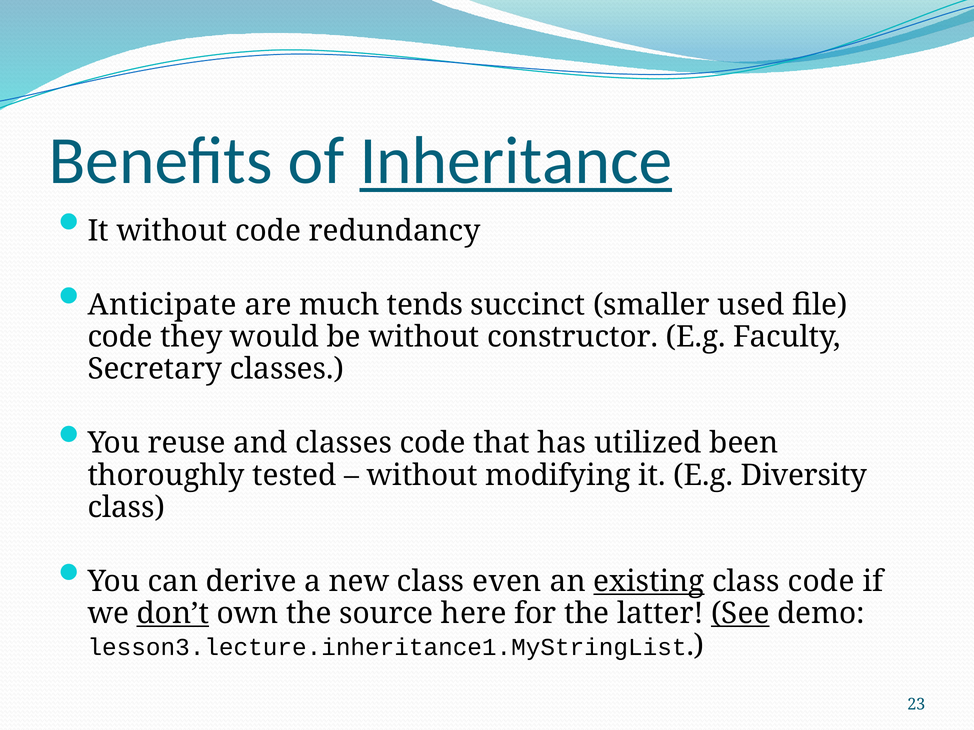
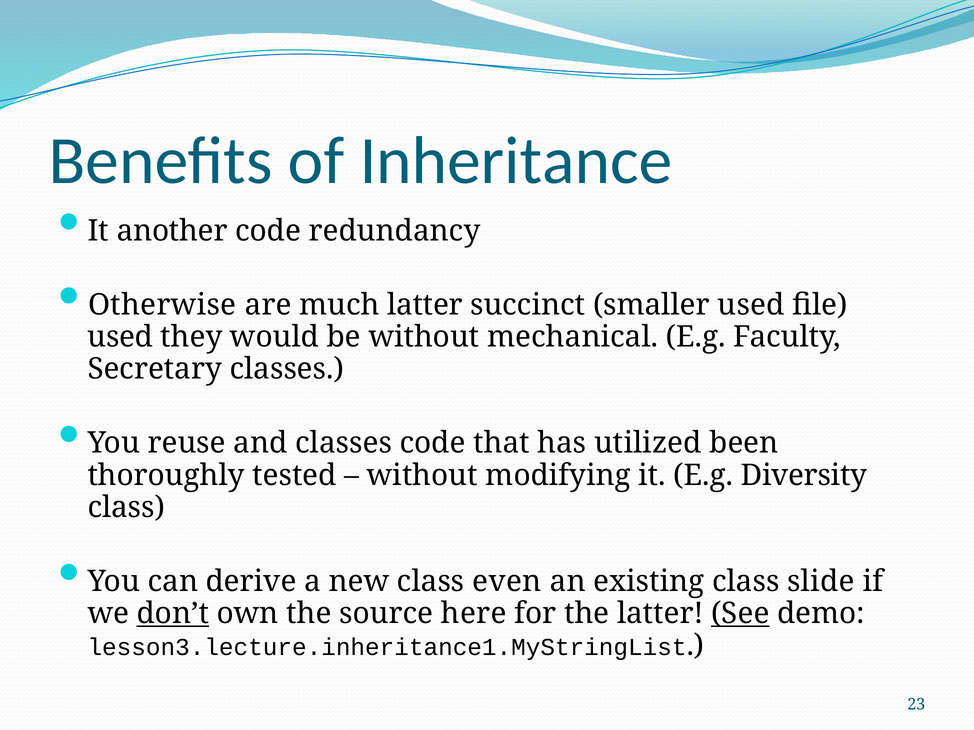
Inheritance underline: present -> none (516, 161)
It without: without -> another (172, 231)
Anticipate: Anticipate -> Otherwise (162, 305)
much tends: tends -> latter (425, 305)
code: code -> used (120, 337)
constructor: constructor -> mechanical (573, 337)
existing underline: present -> none (649, 582)
class code: code -> slide (821, 582)
